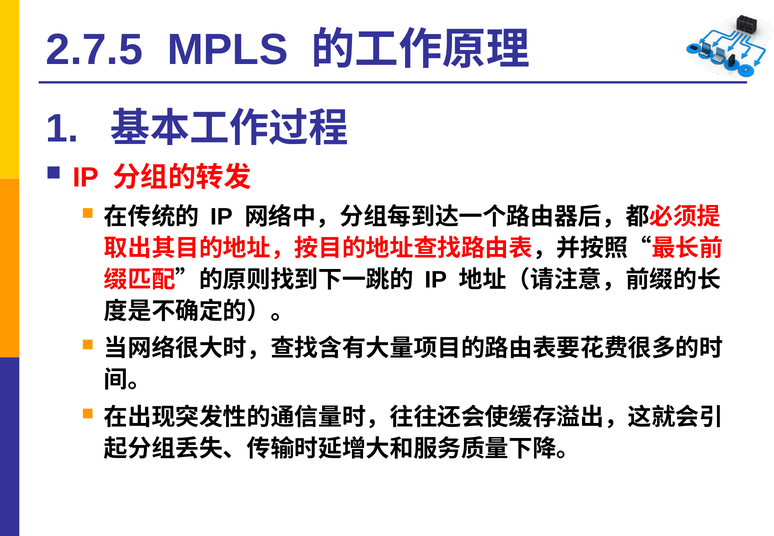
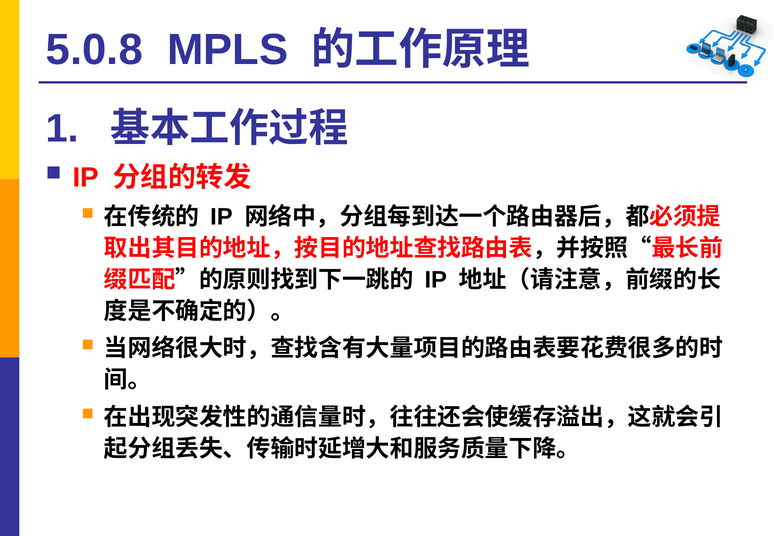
2.7.5: 2.7.5 -> 5.0.8 (94, 50)
